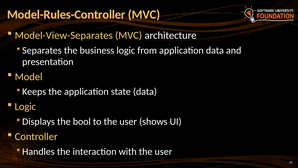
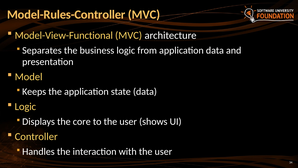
Model-View-Separates: Model-View-Separates -> Model-View-Functional (64, 35)
bool: bool -> core (82, 121)
